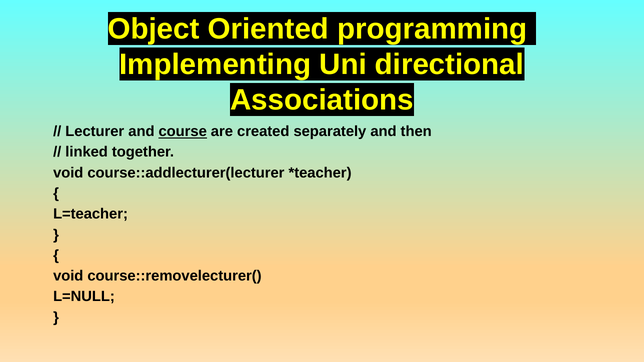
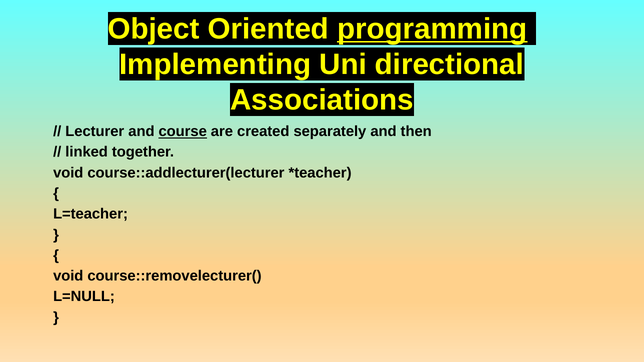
programming underline: none -> present (432, 29)
